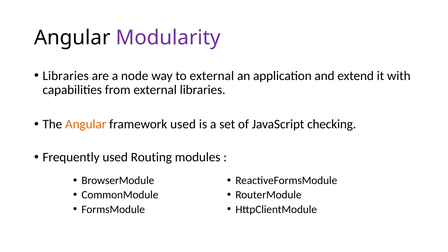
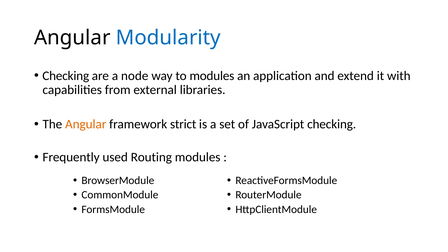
Modularity colour: purple -> blue (168, 38)
Libraries: Libraries -> Checking (66, 76)
to external: external -> modules (212, 76)
framework used: used -> strict (183, 124)
